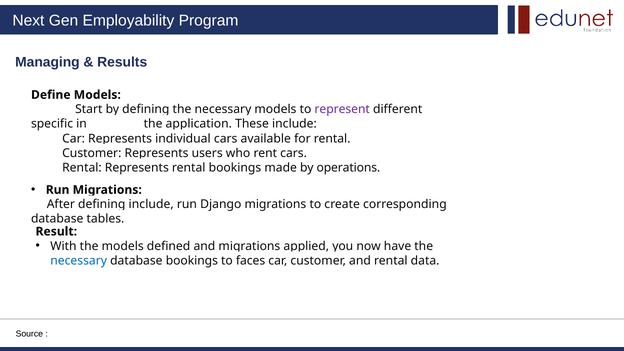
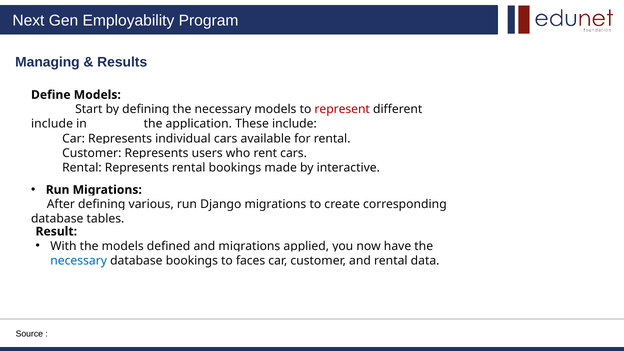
represent colour: purple -> red (342, 109)
specific: specific -> include (52, 124)
operations: operations -> interactive (348, 168)
include: include -> various (151, 204)
